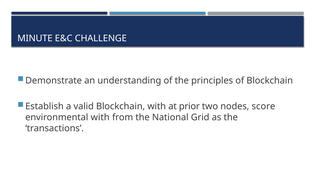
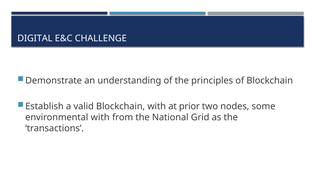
MINUTE: MINUTE -> DIGITAL (35, 38)
score: score -> some (264, 106)
